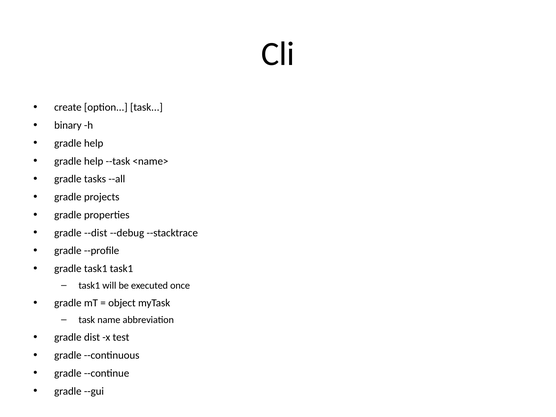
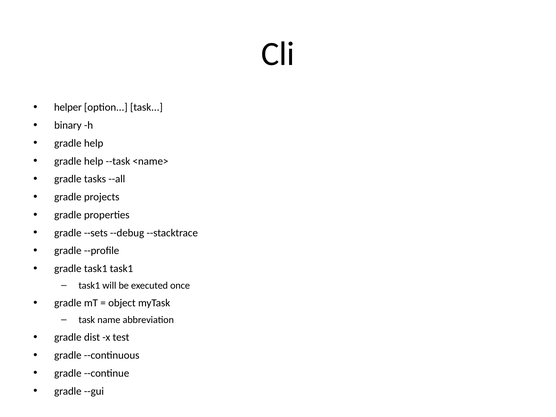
create: create -> helper (68, 107)
--dist: --dist -> --sets (96, 233)
